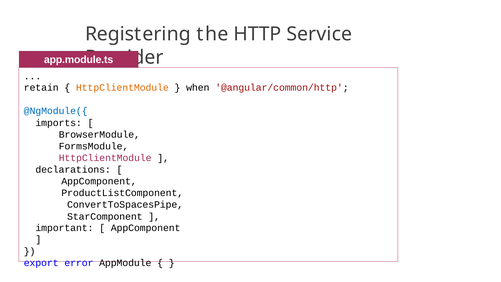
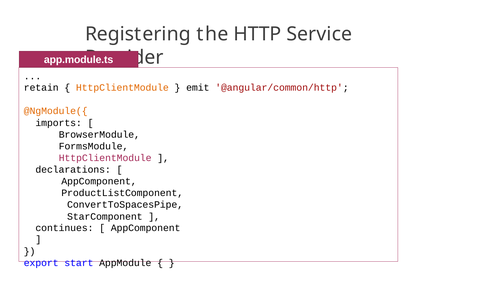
when: when -> emit (198, 88)
@NgModule({ colour: blue -> orange (56, 111)
important: important -> continues (64, 228)
error: error -> start (79, 263)
